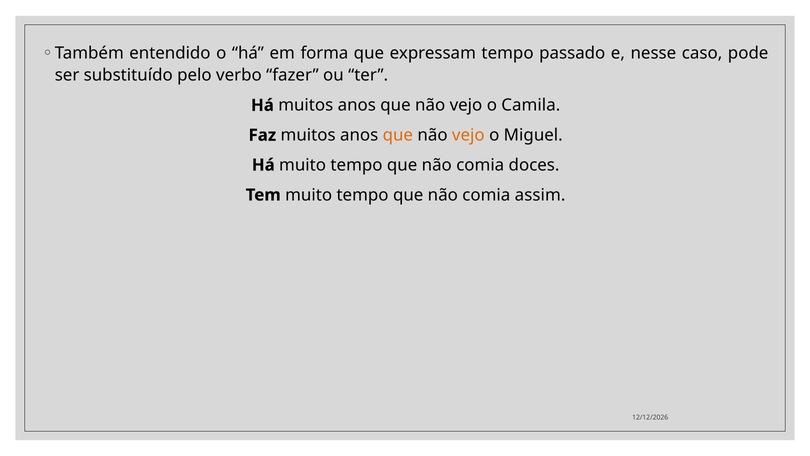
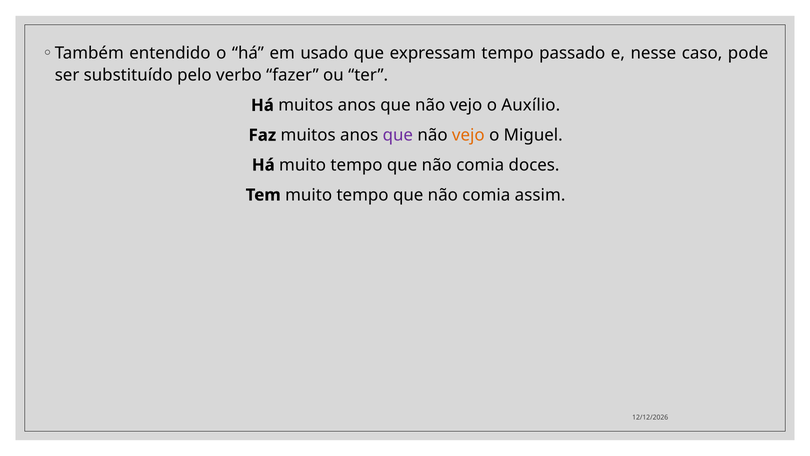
forma: forma -> usado (324, 53)
Camila: Camila -> Auxílio (531, 105)
que colour: orange -> purple (398, 135)
